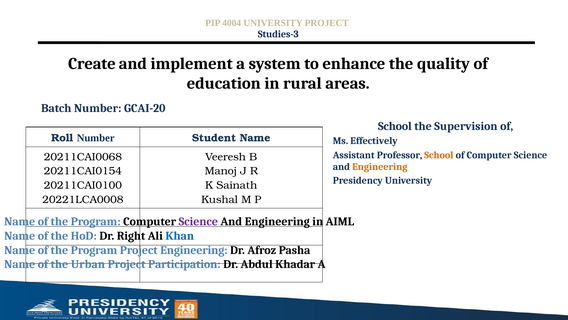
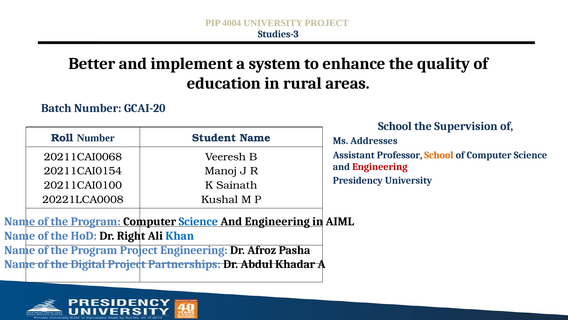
Create: Create -> Better (92, 63)
Effectively: Effectively -> Addresses (374, 141)
Engineering colour: orange -> red (380, 167)
Science colour: purple -> blue (198, 221)
Urban: Urban -> Digital (88, 264)
Participation: Participation -> Partnerships (184, 264)
